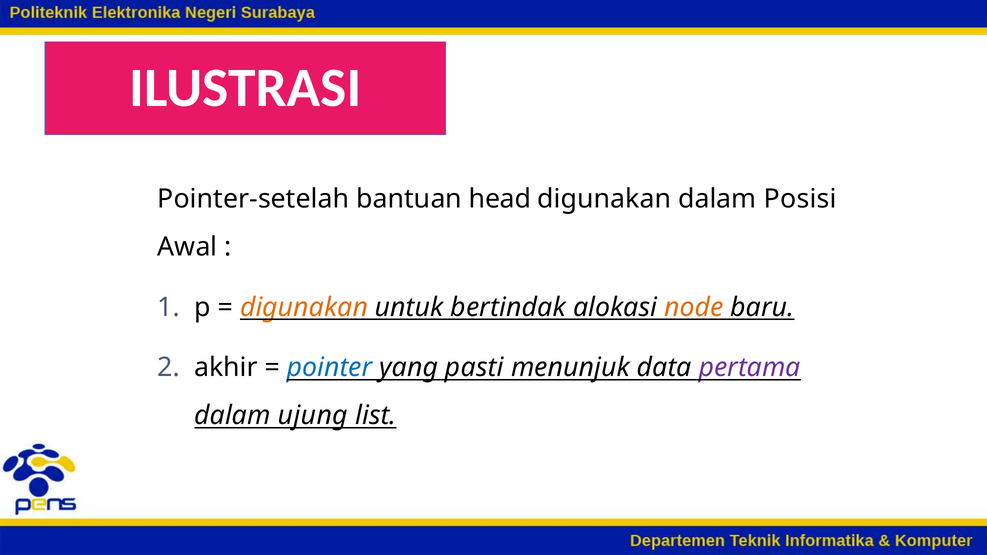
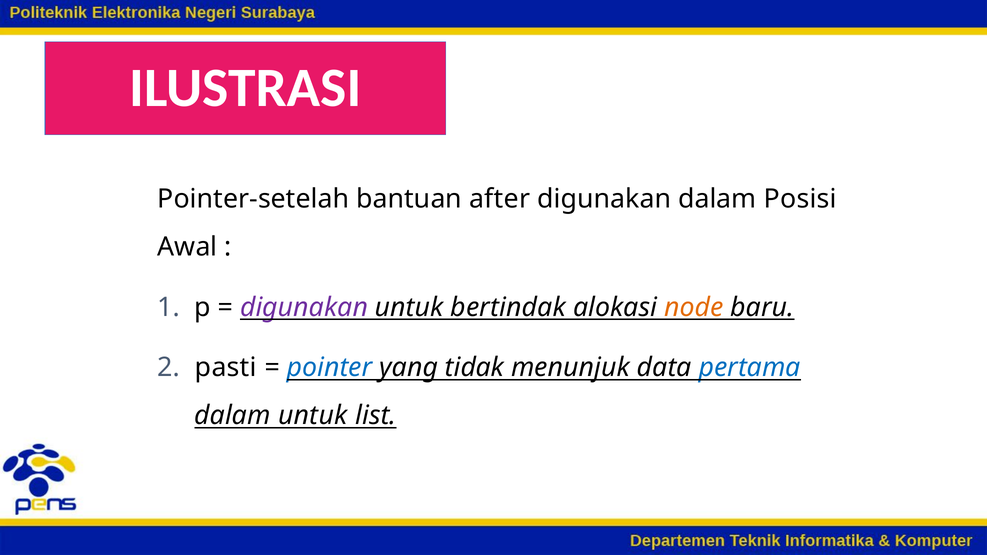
head: head -> after (500, 199)
digunakan colour: orange -> purple (304, 307)
akhir: akhir -> pasti (226, 368)
pasti: pasti -> tidak (475, 368)
pertama colour: purple -> blue (750, 368)
dalam ujung: ujung -> untuk (313, 416)
